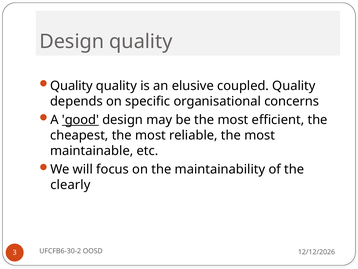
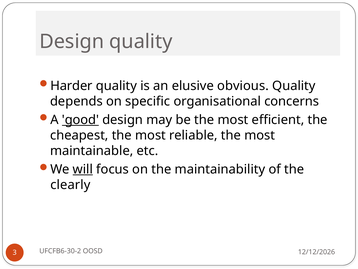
Quality: Quality -> Harder (71, 86)
coupled: coupled -> obvious (243, 86)
will underline: none -> present (83, 169)
